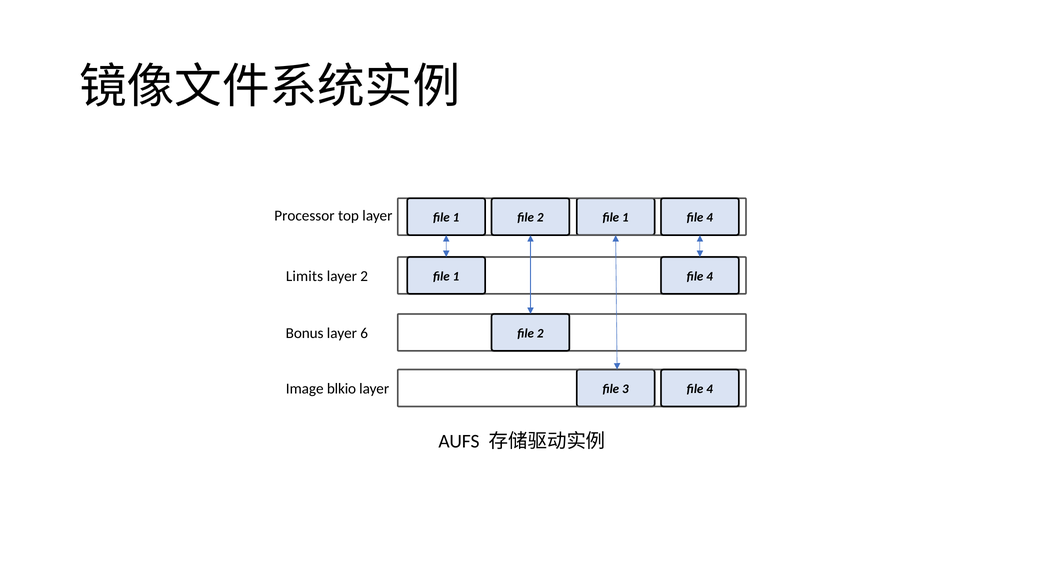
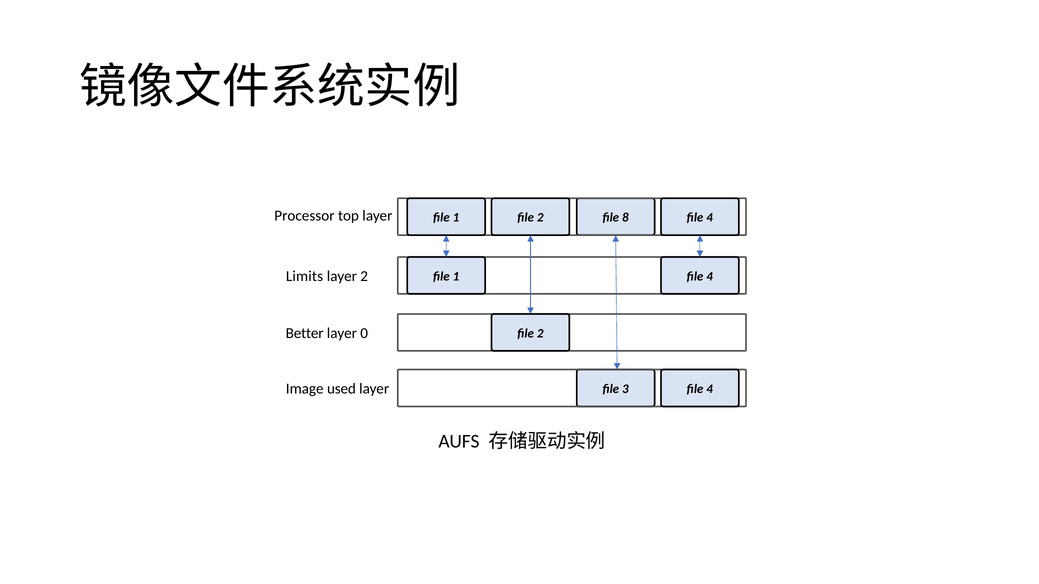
1: 1 -> 8 (625, 218)
Bonus: Bonus -> Better (305, 334)
6: 6 -> 0 (364, 334)
blkio: blkio -> used (341, 389)
